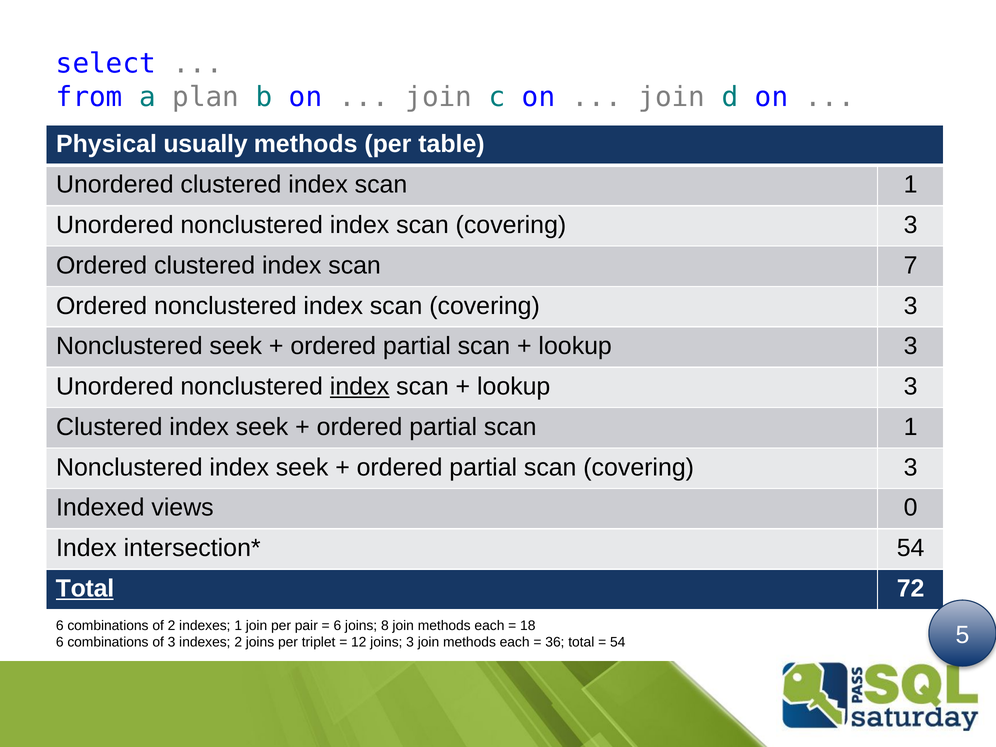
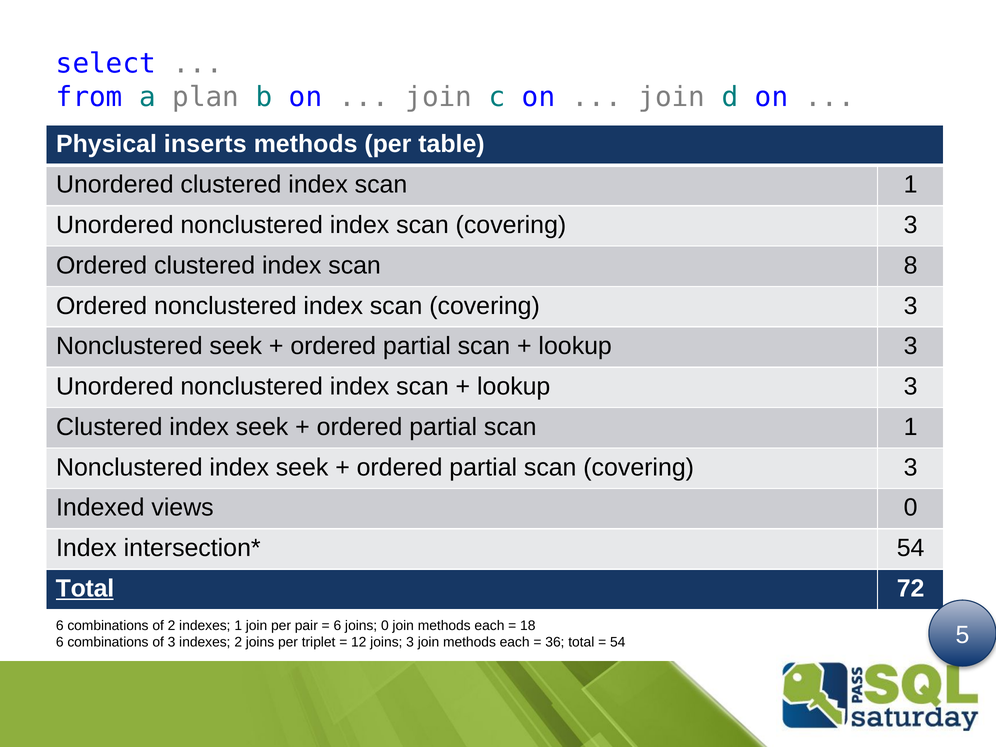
usually: usually -> inserts (205, 144)
7: 7 -> 8 (911, 265)
index underline: present -> none (360, 387)
joins 8: 8 -> 0 (385, 626)
